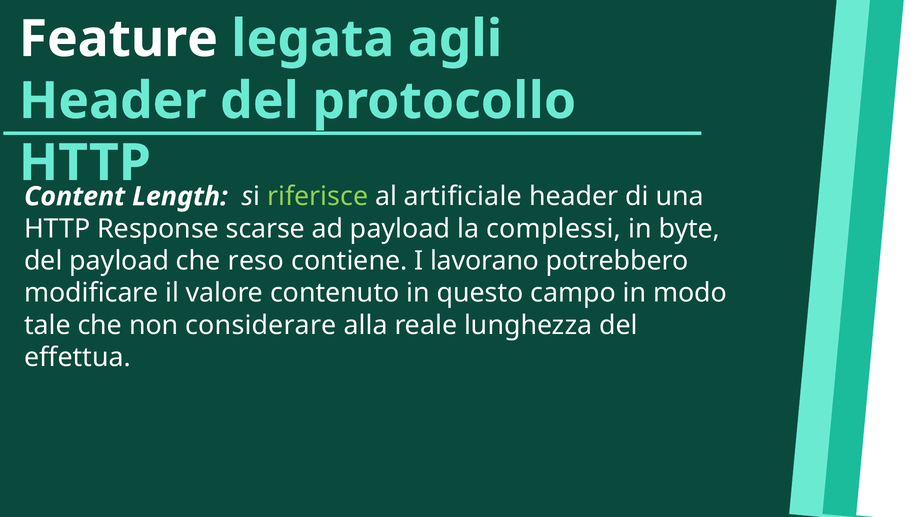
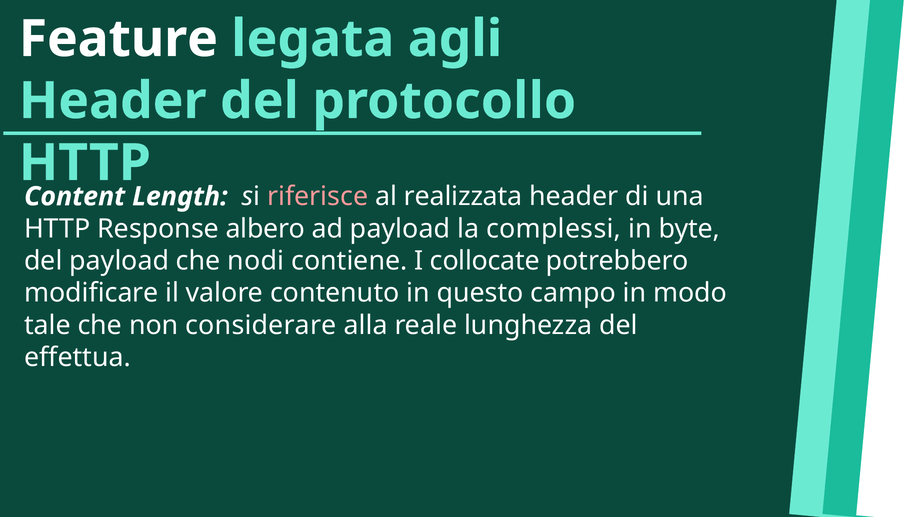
riferisce colour: light green -> pink (318, 196)
artificiale: artificiale -> realizzata (463, 196)
scarse: scarse -> albero (265, 229)
reso: reso -> nodi (256, 261)
lavorano: lavorano -> collocate (485, 261)
